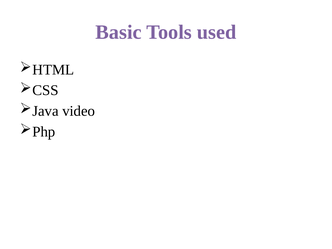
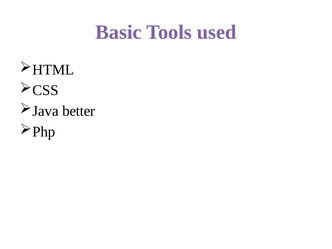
video: video -> better (79, 111)
